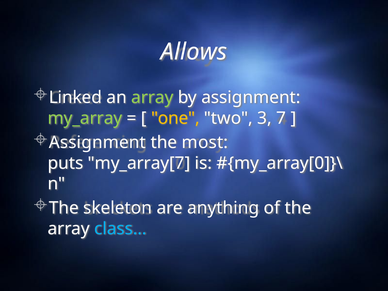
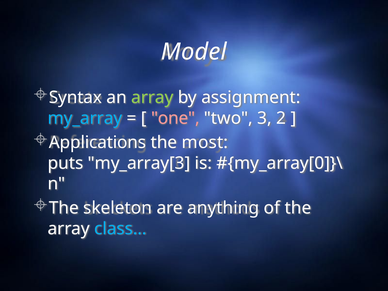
Allows: Allows -> Model (194, 52)
Linked: Linked -> Syntax (75, 98)
my_array colour: light green -> light blue (85, 118)
one colour: yellow -> pink (175, 118)
7: 7 -> 2 (281, 118)
Assignment: Assignment -> Applications (98, 142)
my_array[7: my_array[7 -> my_array[3 (139, 163)
